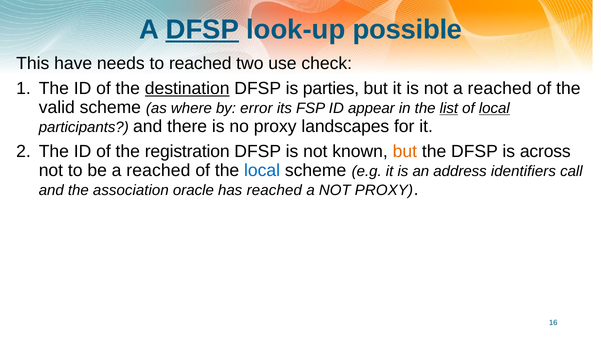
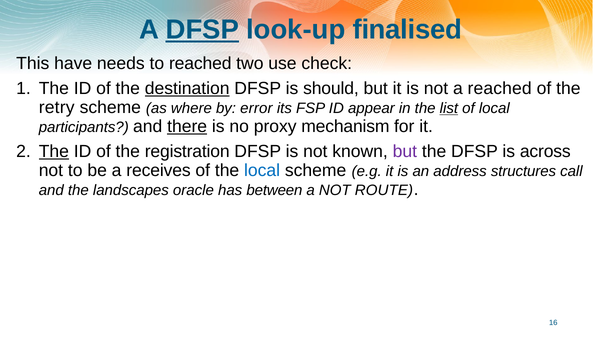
possible: possible -> finalised (407, 30)
parties: parties -> should (331, 89)
valid: valid -> retry (57, 107)
local underline: present -> none (494, 108)
there underline: none -> present (187, 126)
landscapes: landscapes -> mechanism (345, 126)
The underline: none -> present (54, 152)
but colour: orange -> purple (405, 152)
be a reached: reached -> receives (159, 171)
identifiers: identifiers -> structures (523, 171)
association: association -> landscapes (131, 190)
has reached: reached -> between (274, 190)
NOT PROXY: PROXY -> ROUTE (384, 190)
